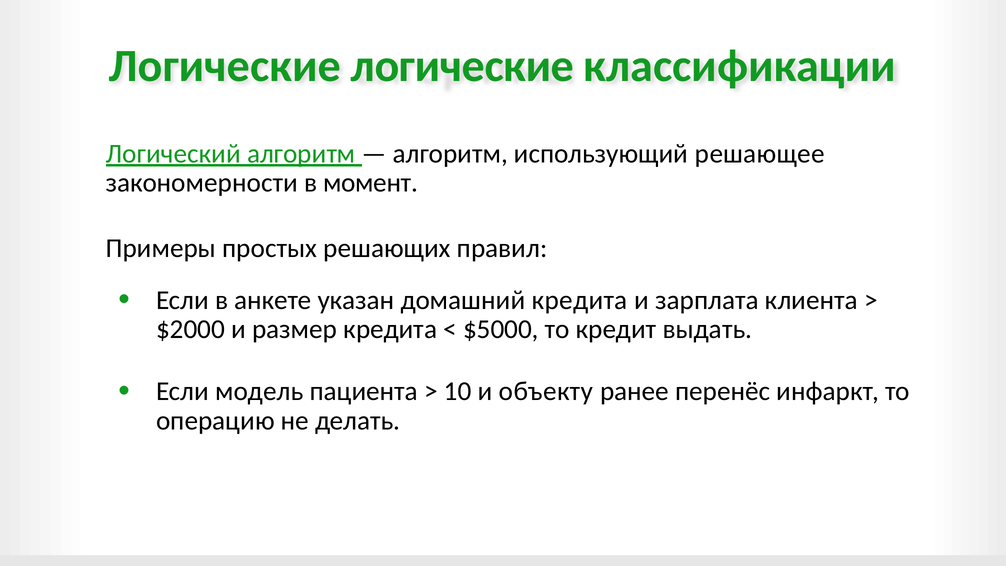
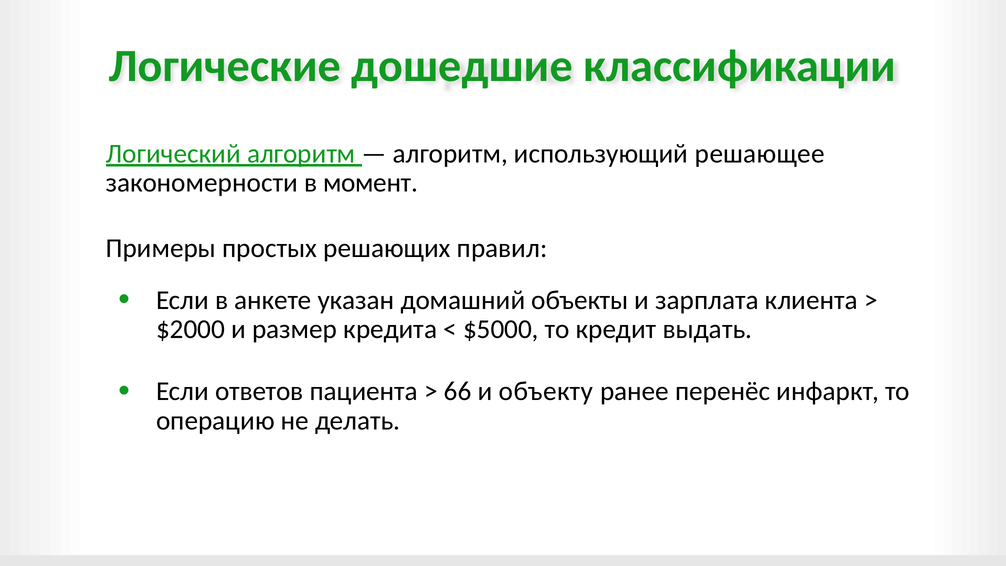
Логические логические: логические -> дошедшие (462, 66)
домашний кредита: кредита -> объекты (580, 300)
модель: модель -> ответов (259, 391)
10: 10 -> 66 (458, 391)
